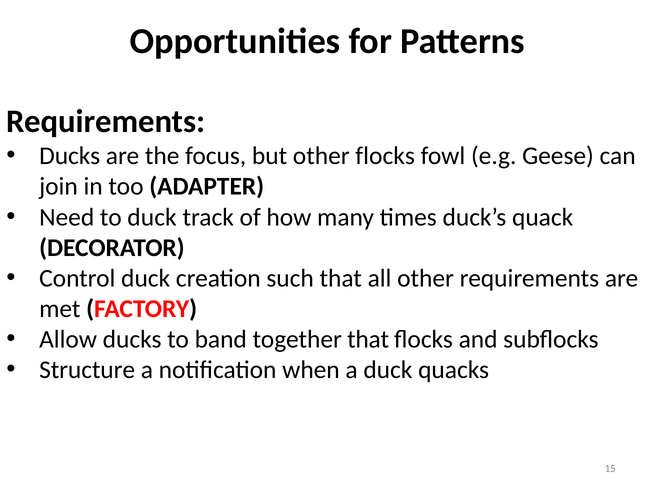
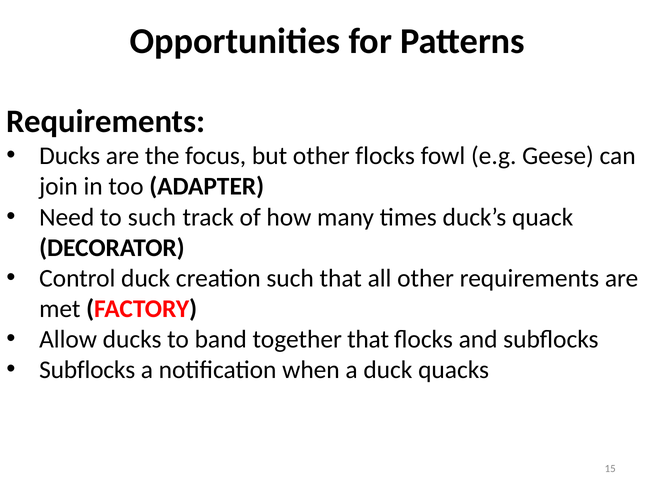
to duck: duck -> such (152, 217)
Structure: Structure -> Subflocks (87, 370)
